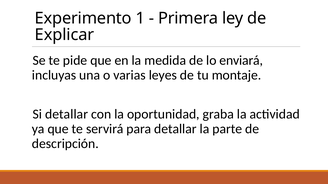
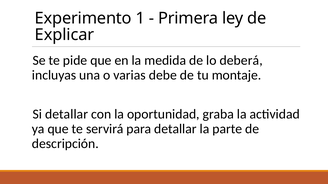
enviará: enviará -> deberá (241, 61)
leyes: leyes -> debe (163, 75)
